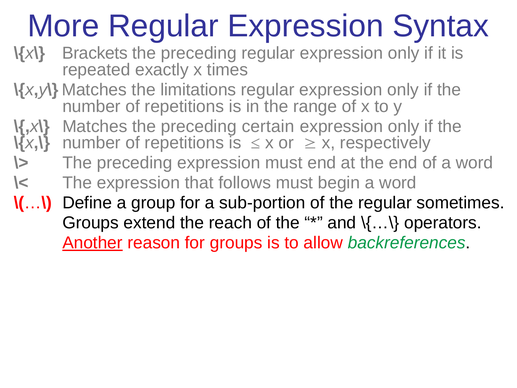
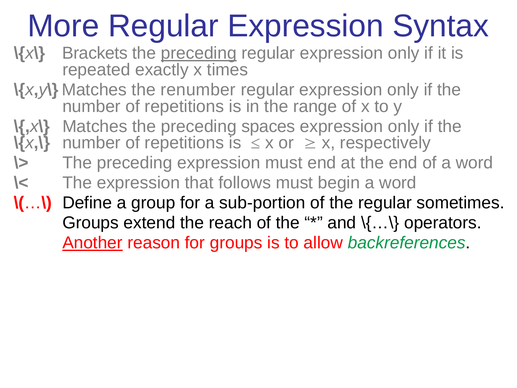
preceding underline: none -> present (199, 53)
limitations: limitations -> renumber (198, 90)
certain: certain -> spaces (268, 126)
